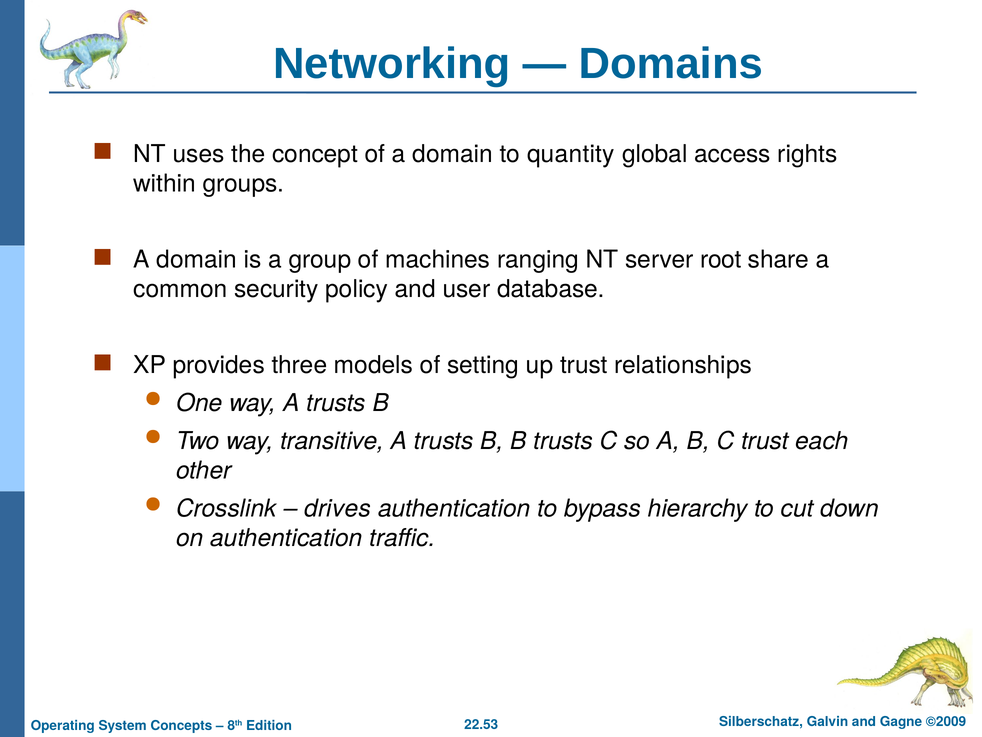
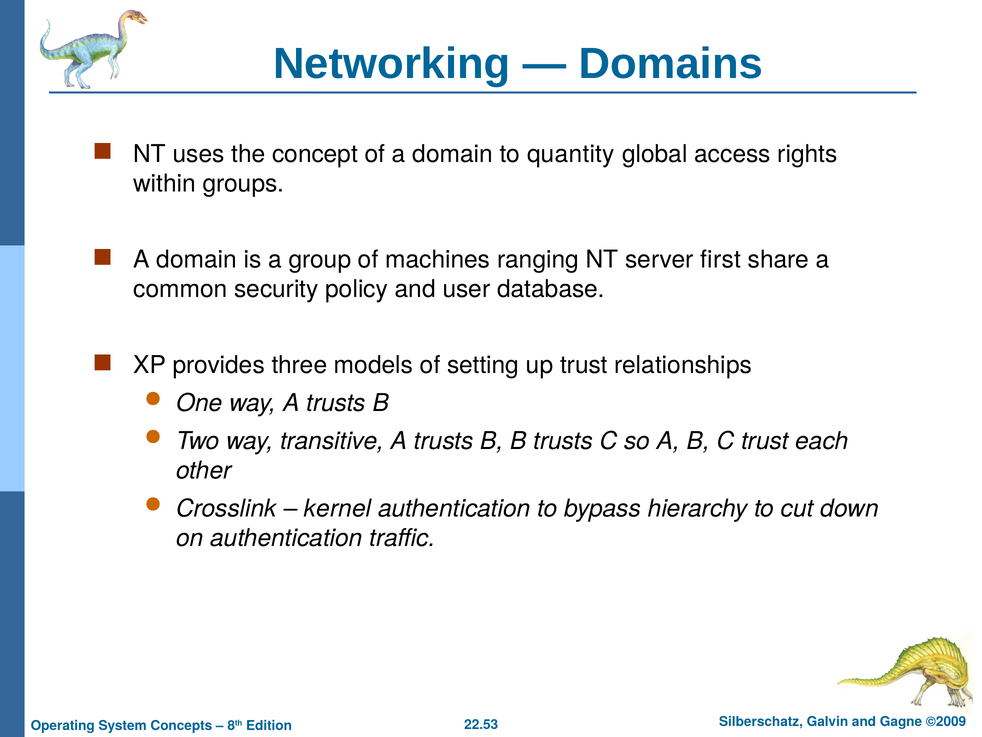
root: root -> first (721, 259)
drives: drives -> kernel (338, 508)
